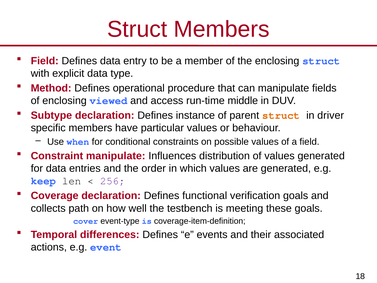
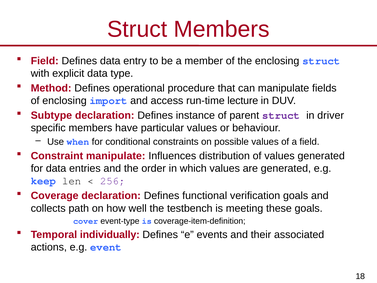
viewed: viewed -> import (109, 101)
middle: middle -> lecture (243, 101)
struct colour: orange -> purple (281, 115)
differences: differences -> individually (110, 234)
